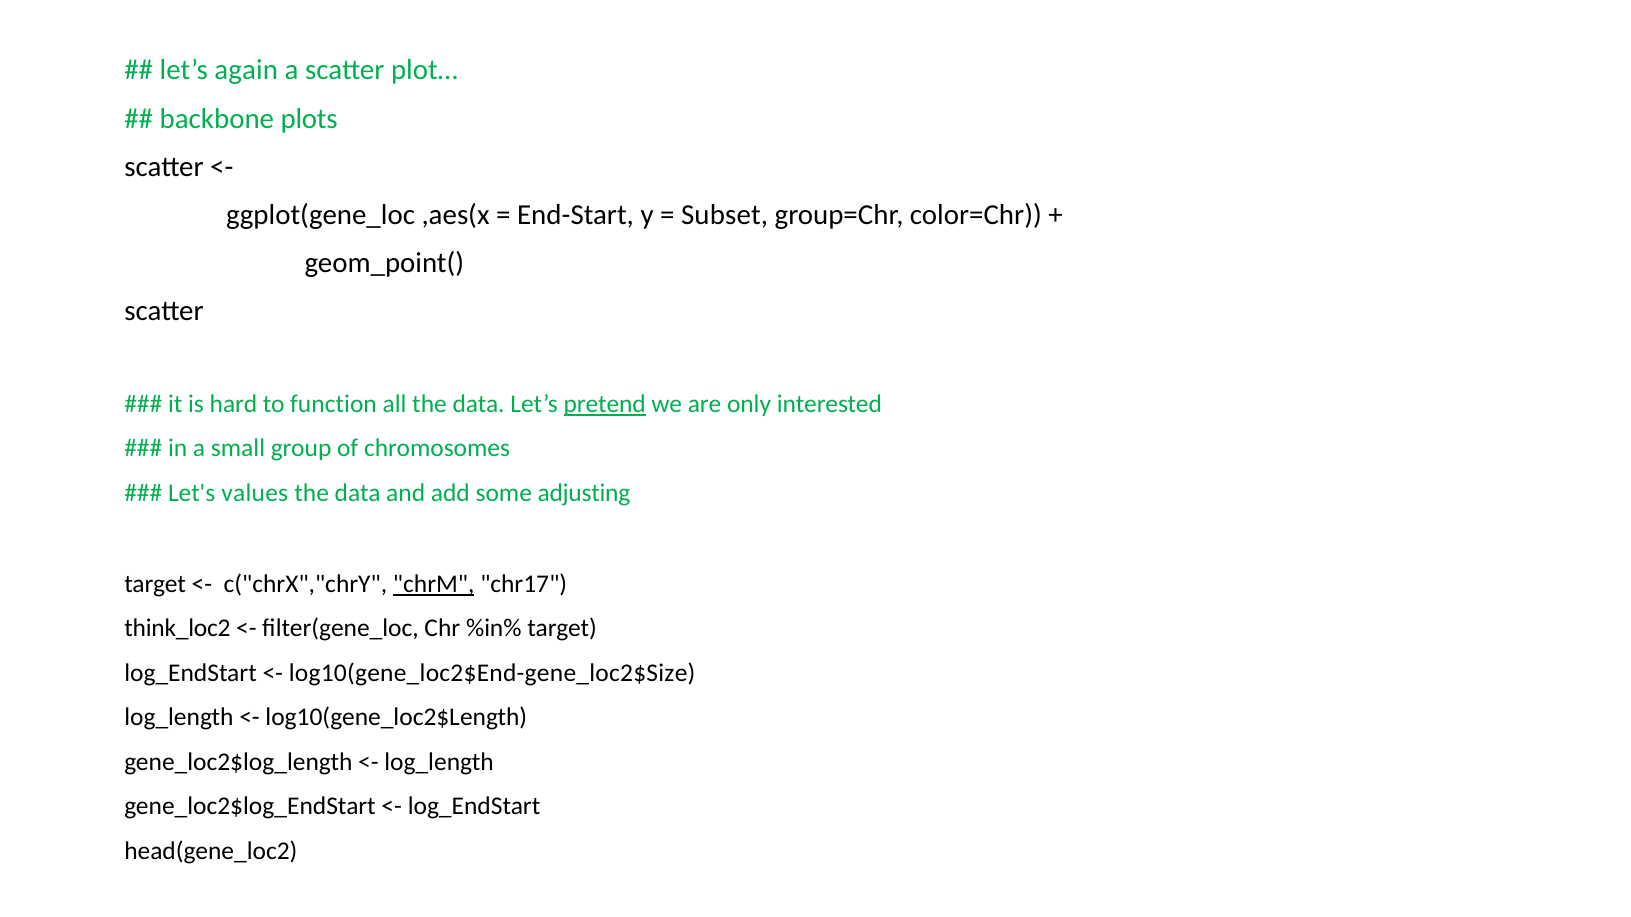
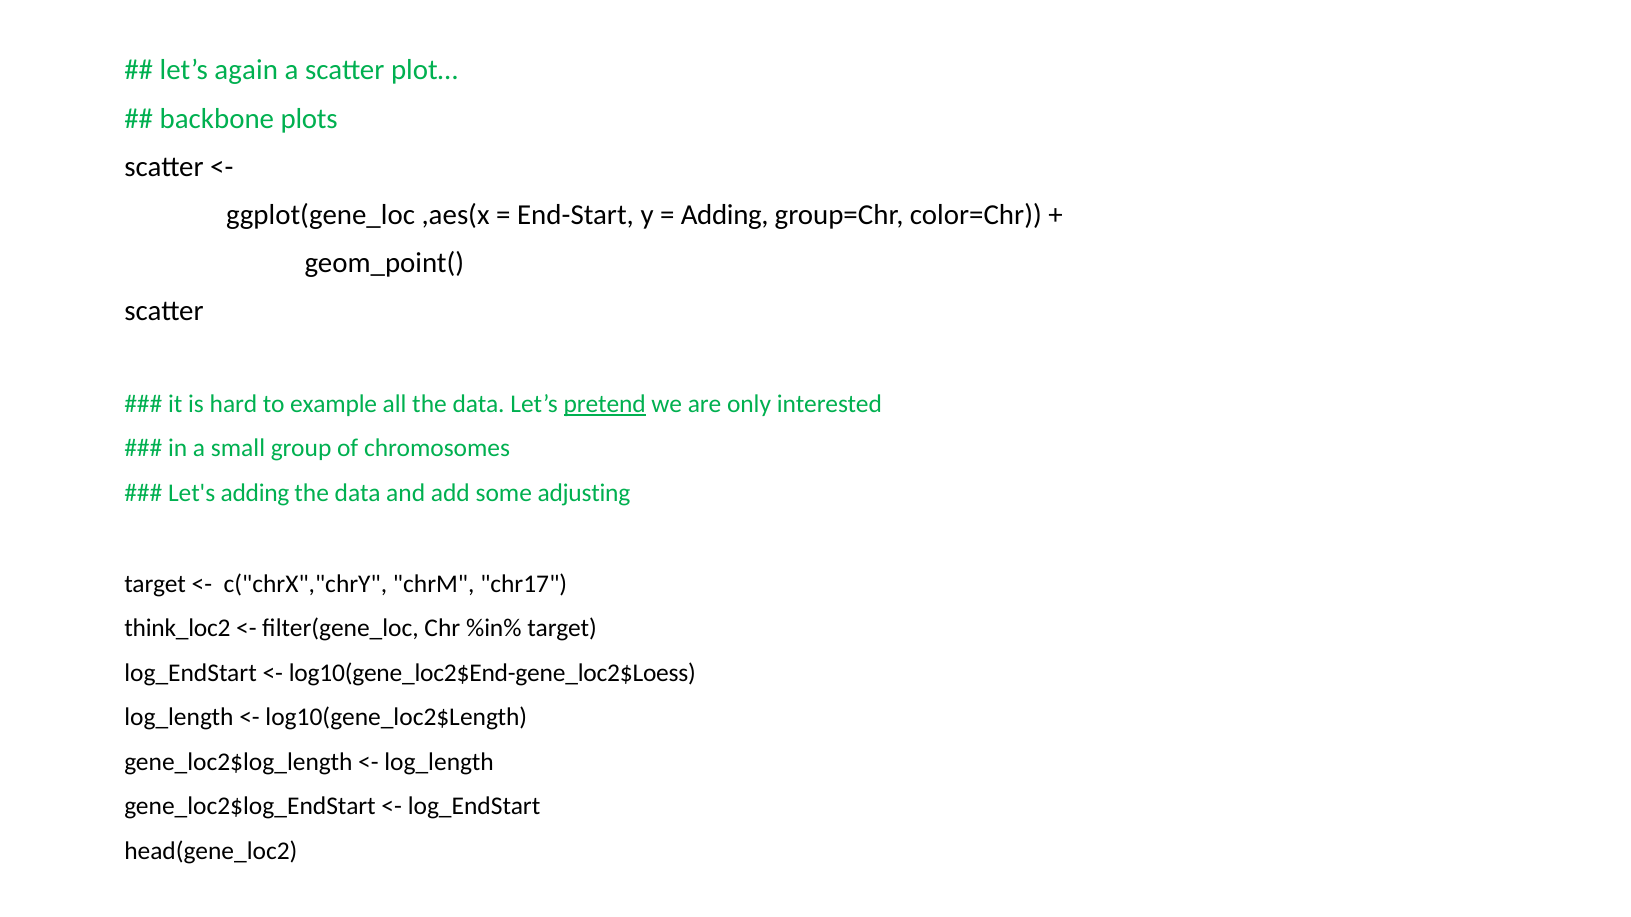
Subset: Subset -> Adding (725, 215)
function: function -> example (334, 404)
Let's values: values -> adding (255, 493)
chrM underline: present -> none (434, 584)
log10(gene_loc2$End-gene_loc2$Size: log10(gene_loc2$End-gene_loc2$Size -> log10(gene_loc2$End-gene_loc2$Loess (492, 673)
